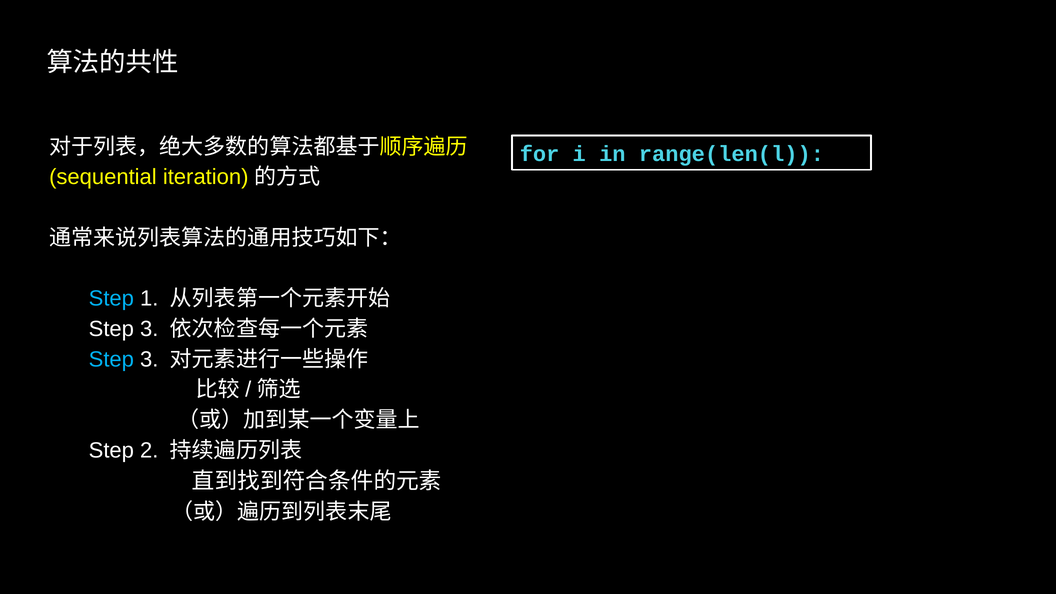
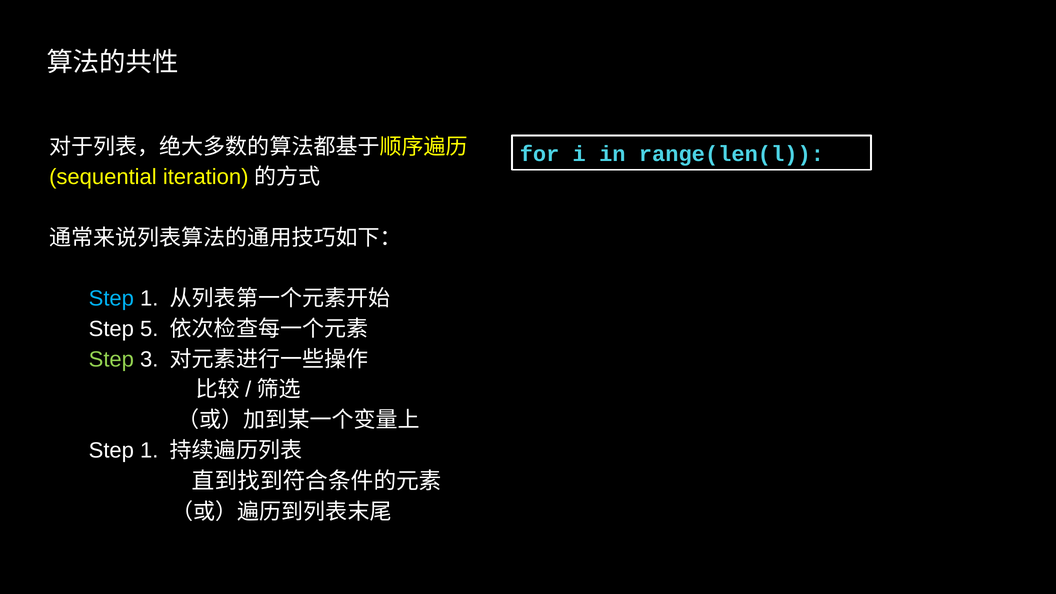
3: 3 -> 5 (149, 329)
Step colour: light blue -> light green (111, 359)
2: 2 -> 1 (149, 450)
